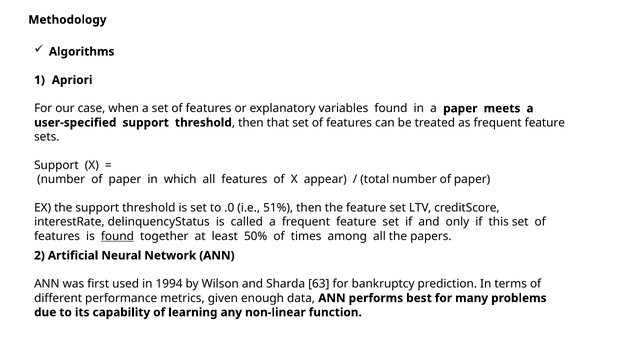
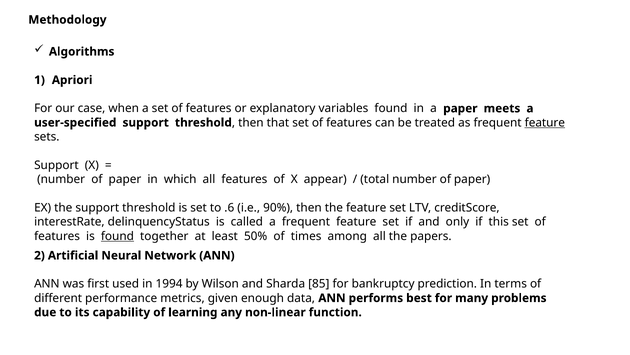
feature underline: none -> present (545, 122)
.0: .0 -> .6 (229, 207)
51%: 51% -> 90% (278, 207)
63: 63 -> 85 (319, 283)
